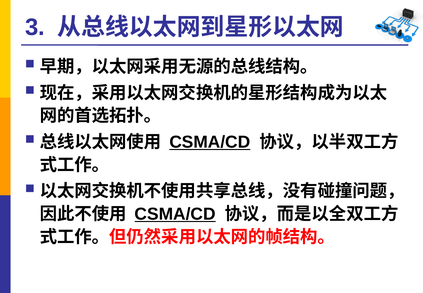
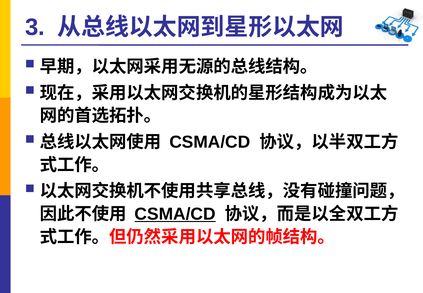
CSMA/CD underline: present -> none (210, 142)
